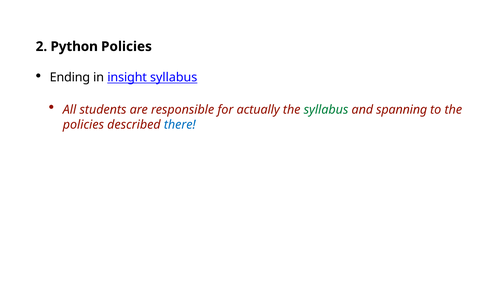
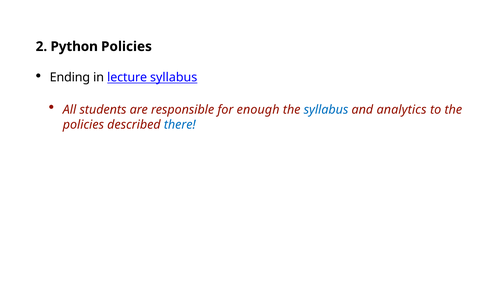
insight: insight -> lecture (127, 77)
actually: actually -> enough (258, 110)
syllabus colour: green -> blue (326, 110)
spanning: spanning -> analytics (402, 110)
